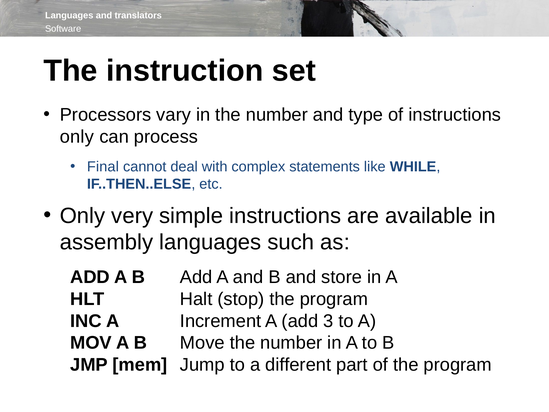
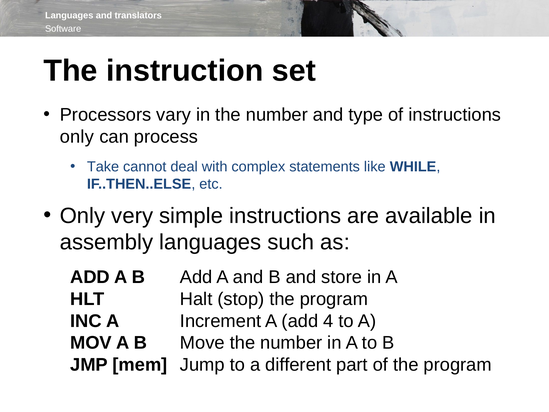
Final: Final -> Take (103, 167)
3: 3 -> 4 (328, 321)
